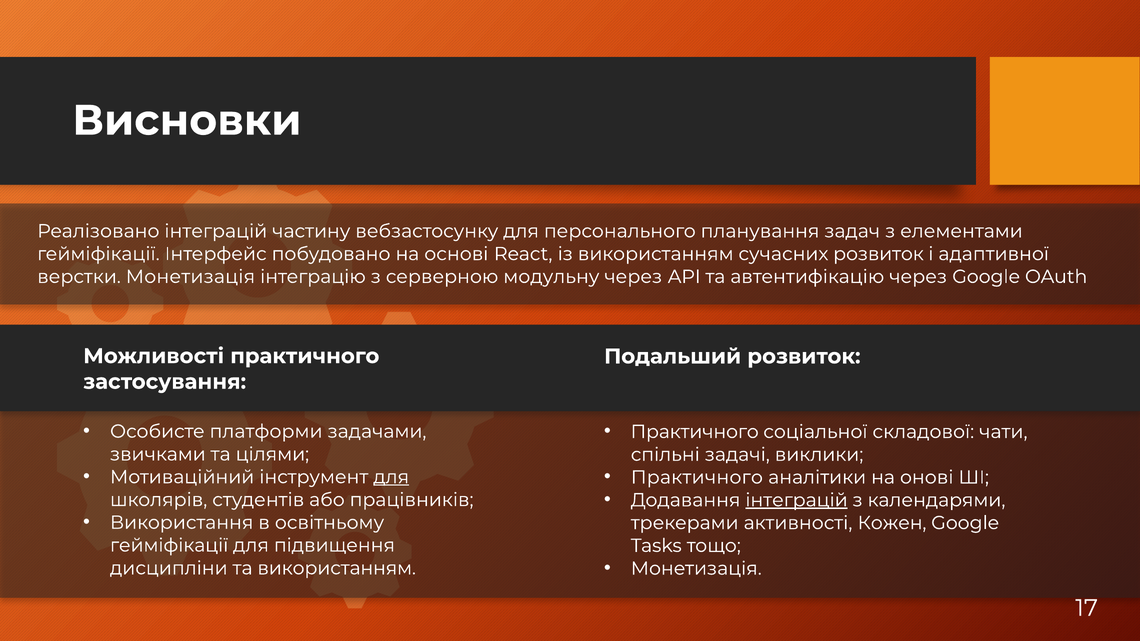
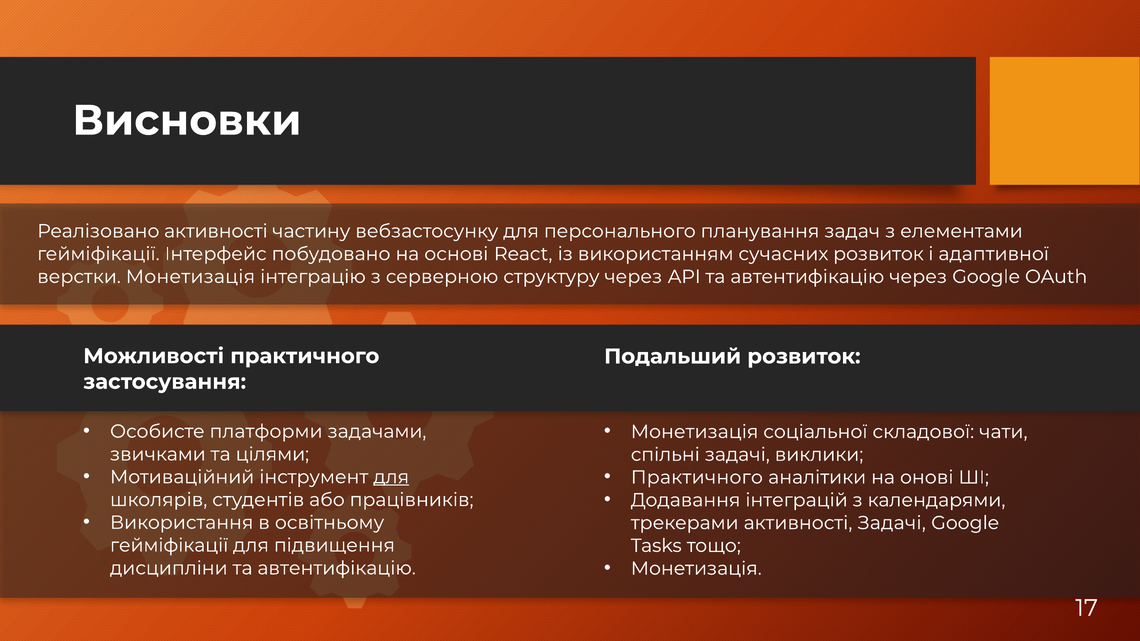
Реалізовано інтеграцій: інтеграцій -> активності (216, 231)
модульну: модульну -> структуру (551, 277)
Практичного: Практичного -> Монетизація (695, 432)
інтеграцій underline: present -> none (797, 500)
активності Кожен: Кожен -> Задачі (892, 523)
дисципліни та використанням: використанням -> автентифікацію (337, 568)
